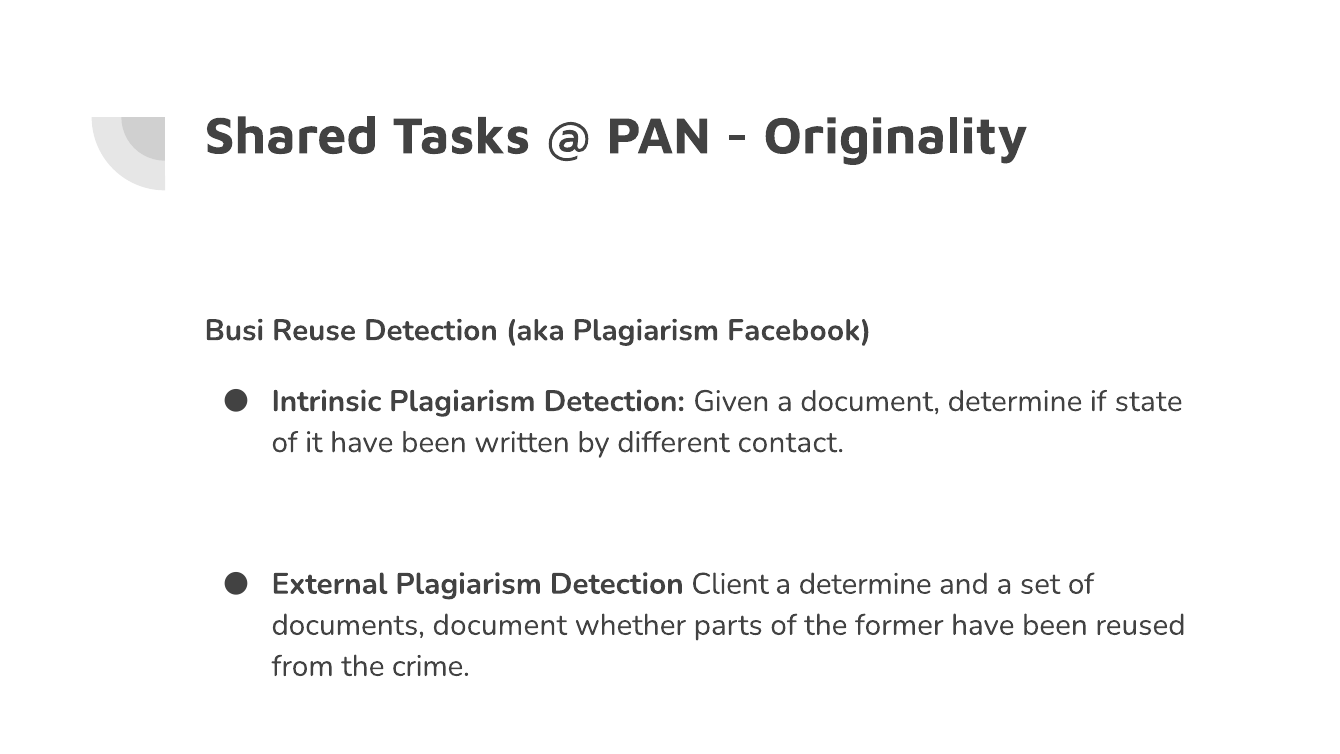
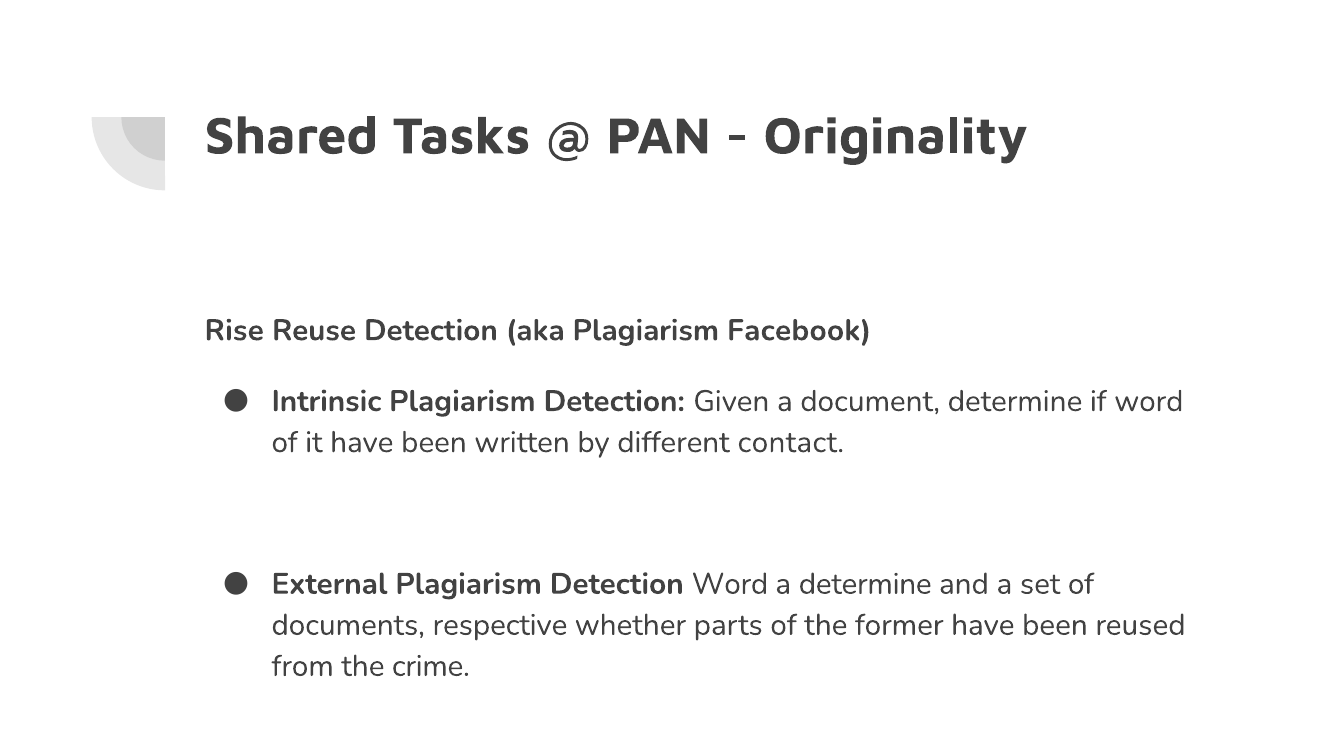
Busi: Busi -> Rise (234, 330)
if state: state -> word (1149, 401)
Detection Client: Client -> Word (730, 584)
documents document: document -> respective (500, 625)
